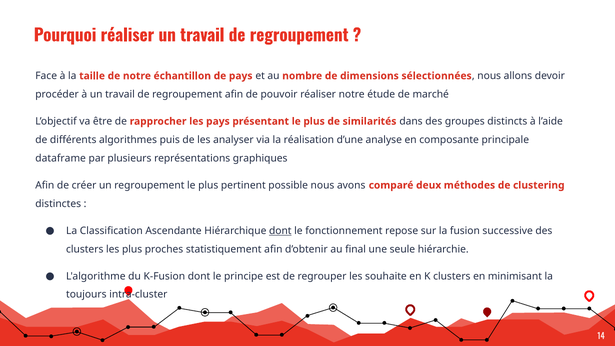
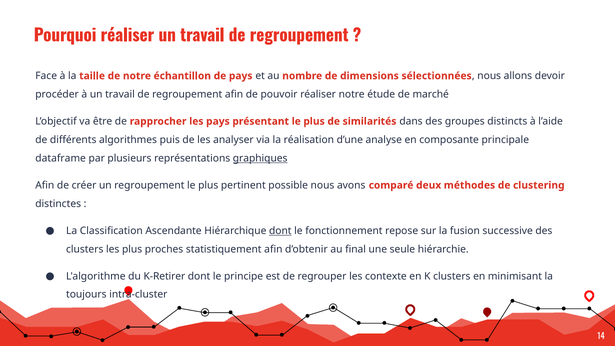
graphiques underline: none -> present (260, 158)
K-Fusion: K-Fusion -> K-Retirer (164, 276)
souhaite: souhaite -> contexte (386, 276)
